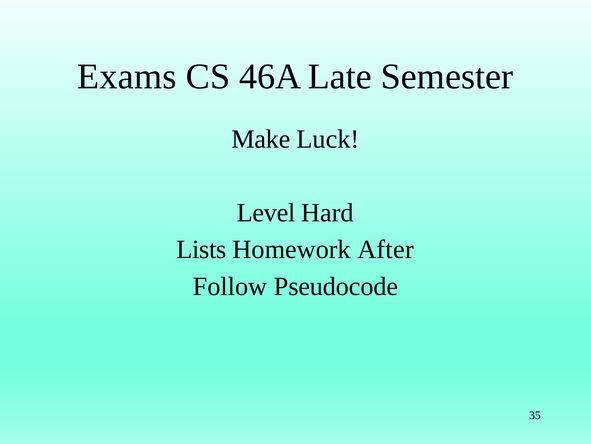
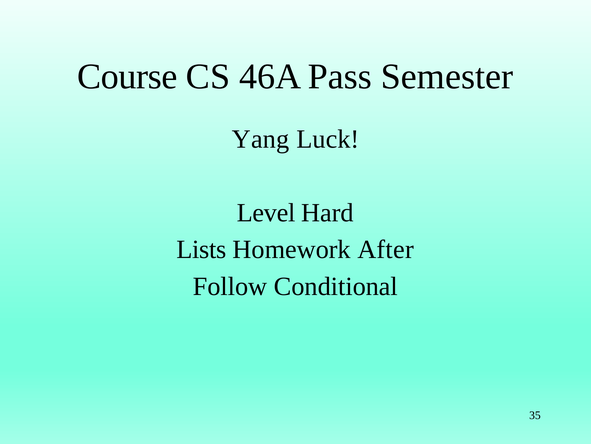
Exams: Exams -> Course (127, 76)
Late: Late -> Pass (340, 76)
Make: Make -> Yang (261, 139)
Pseudocode: Pseudocode -> Conditional (336, 286)
